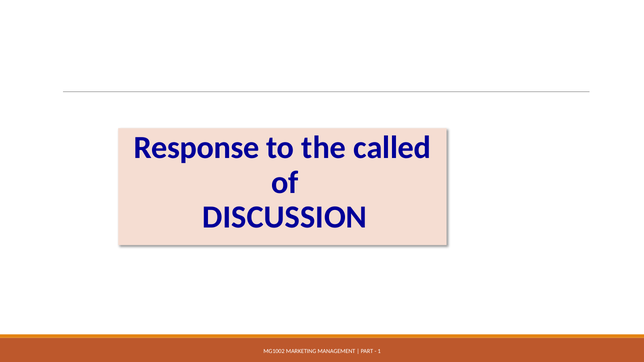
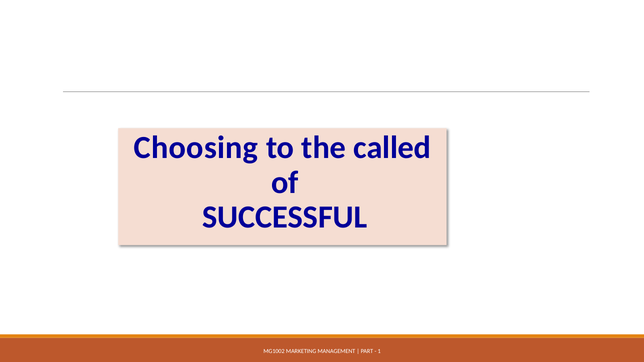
Response: Response -> Choosing (196, 148)
DISCUSSION: DISCUSSION -> SUCCESSFUL (285, 217)
